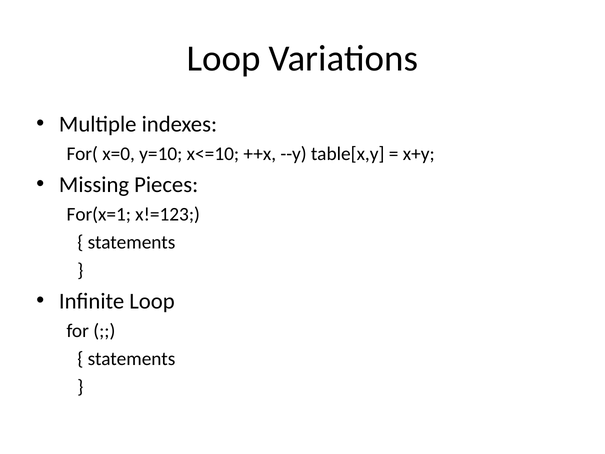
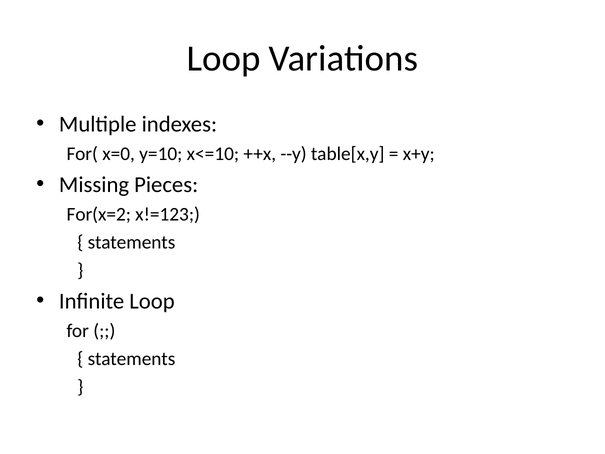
For(x=1: For(x=1 -> For(x=2 (99, 214)
